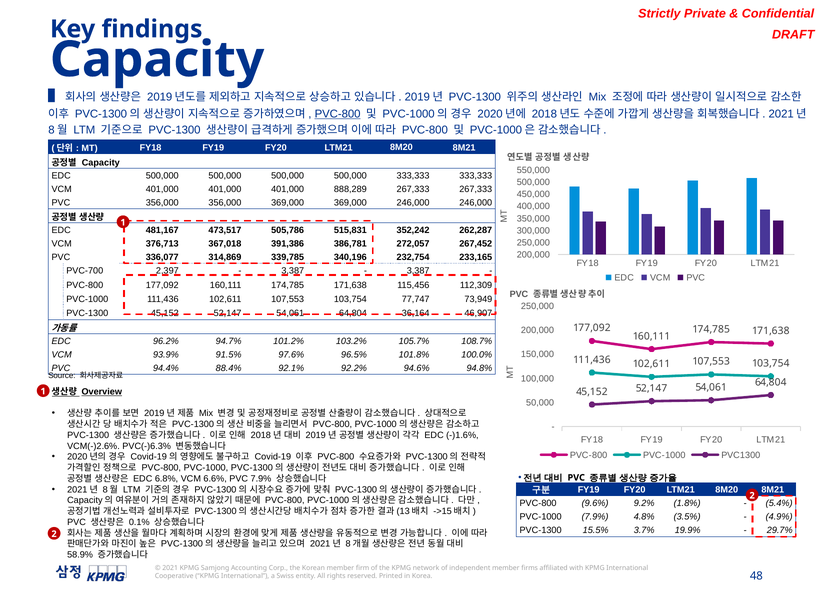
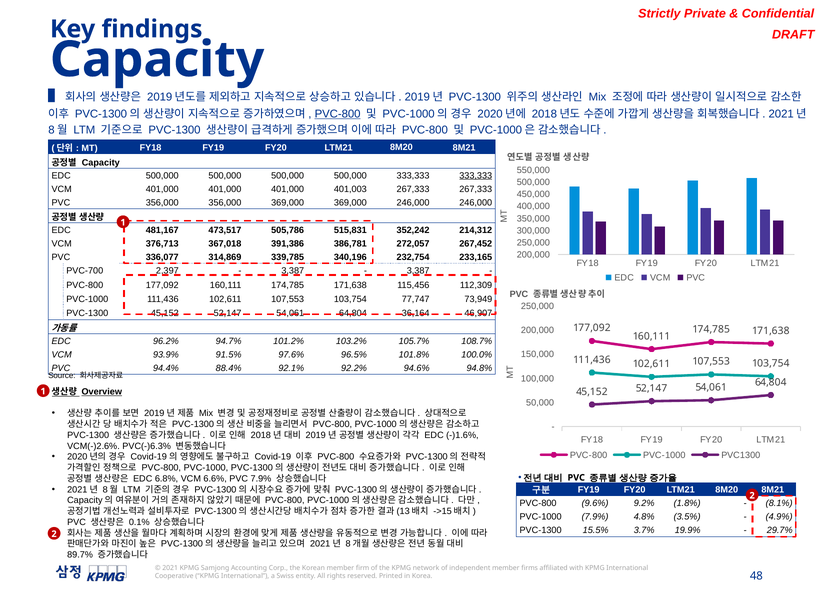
333,333 underline: none -> present (476, 176)
888,289: 888,289 -> 401,003 (350, 189)
262,287: 262,287 -> 214,312 (476, 230)
5.4%: 5.4% -> 8.1% (779, 503)
58.9%: 58.9% -> 89.7% (80, 555)
